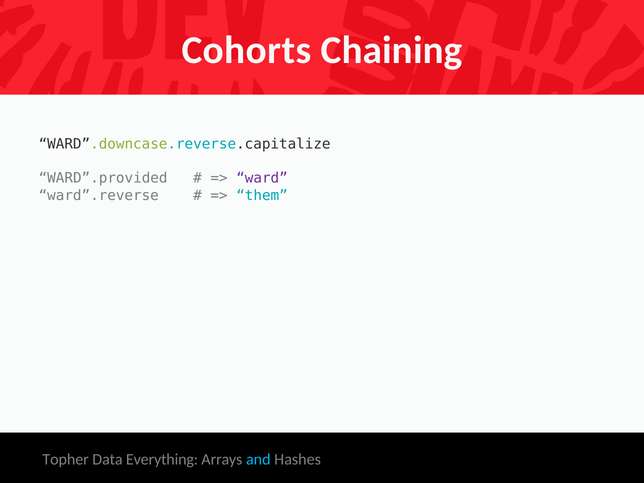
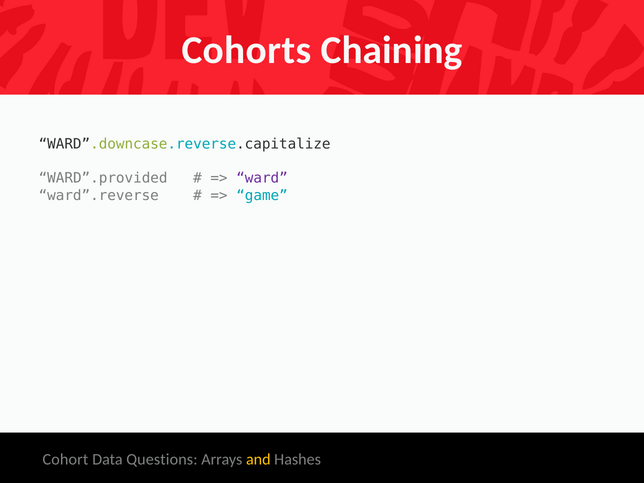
them: them -> game (262, 195)
Topher: Topher -> Cohort (65, 459)
Everything: Everything -> Questions (162, 459)
and colour: light blue -> yellow (258, 459)
